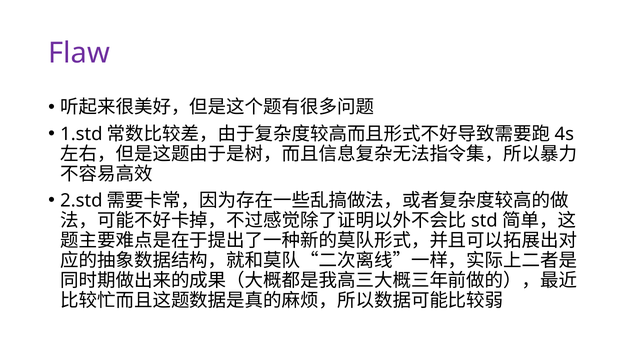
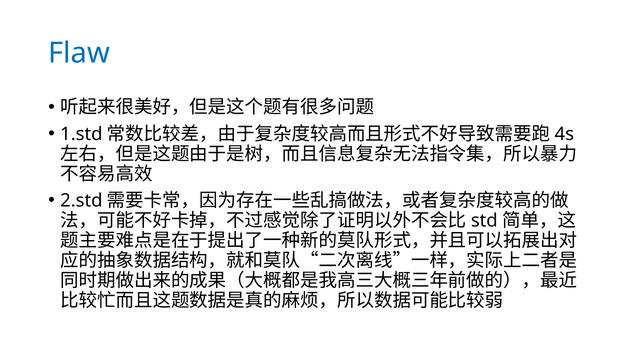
Flaw colour: purple -> blue (79, 53)
